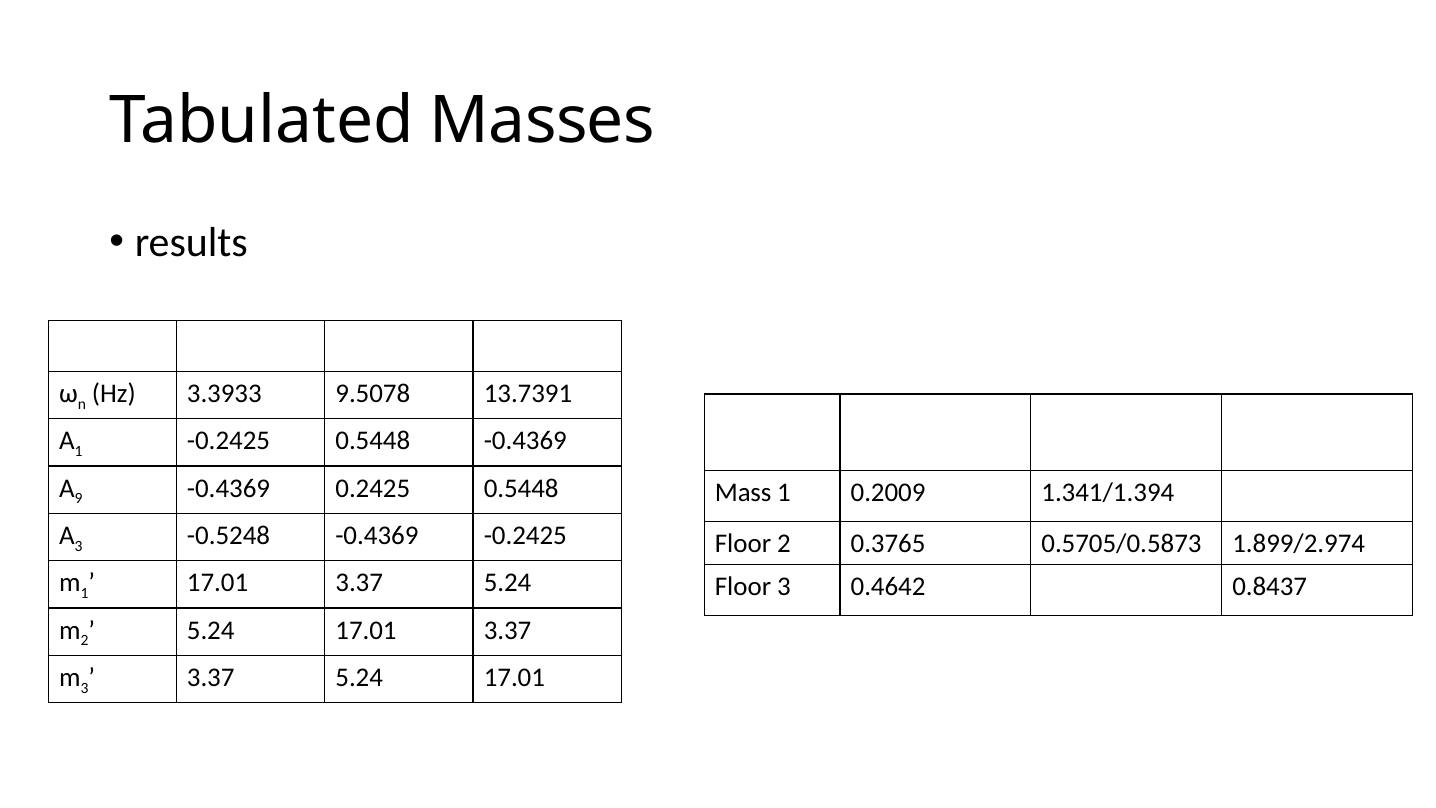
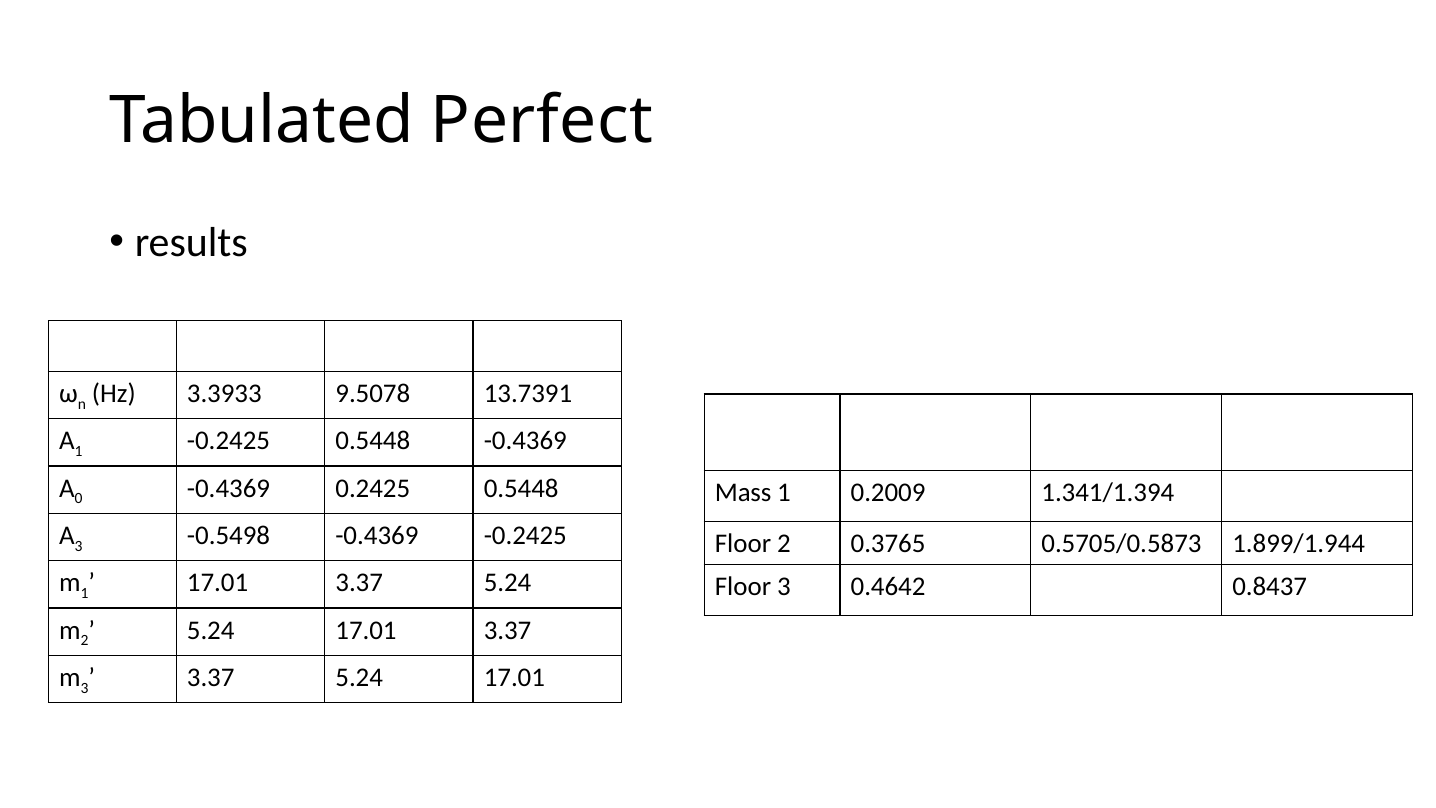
Masses: Masses -> Perfect (542, 121)
9: 9 -> 0 (79, 498)
-0.5248: -0.5248 -> -0.5498 (229, 535)
1.899/2.974: 1.899/2.974 -> 1.899/1.944 (1299, 543)
